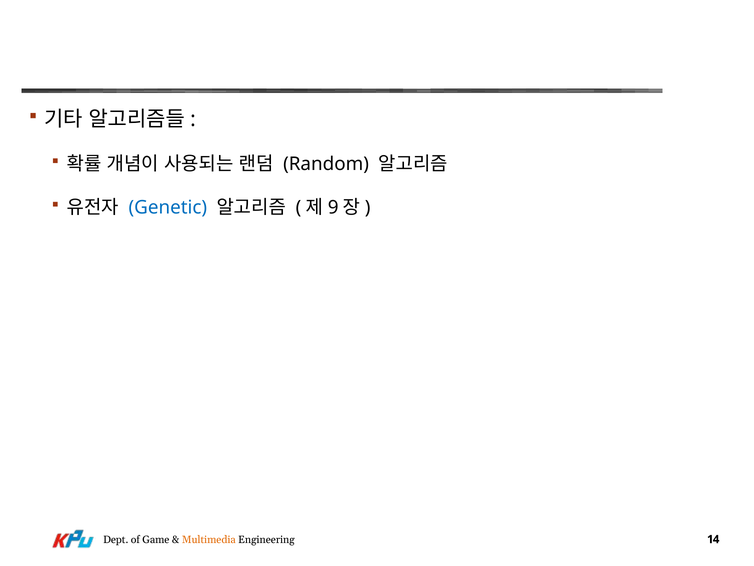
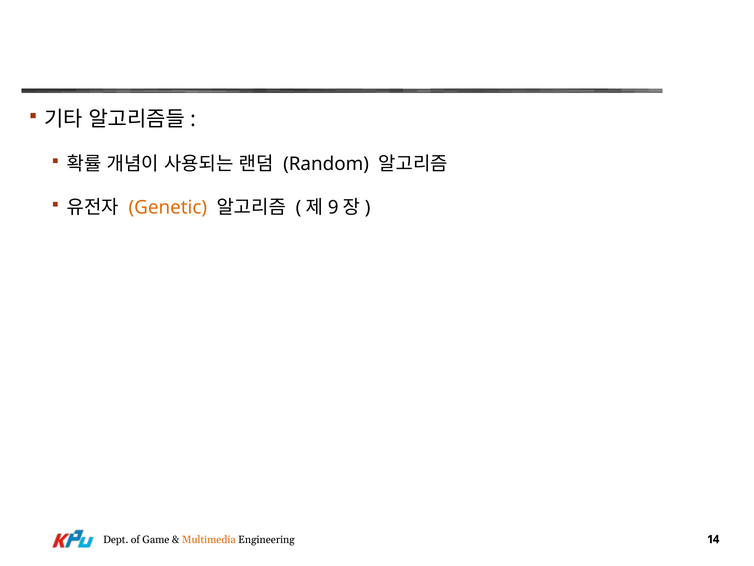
Genetic colour: blue -> orange (168, 207)
